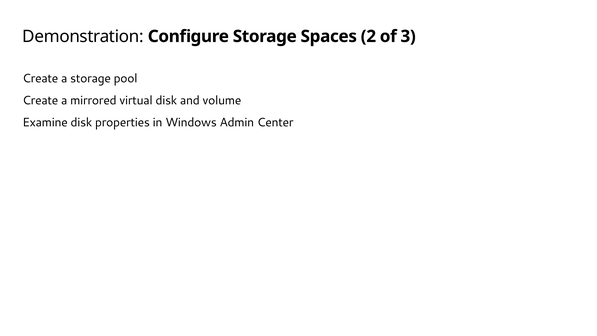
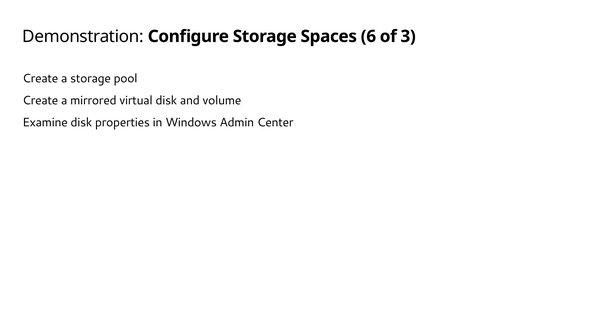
2: 2 -> 6 (368, 36)
